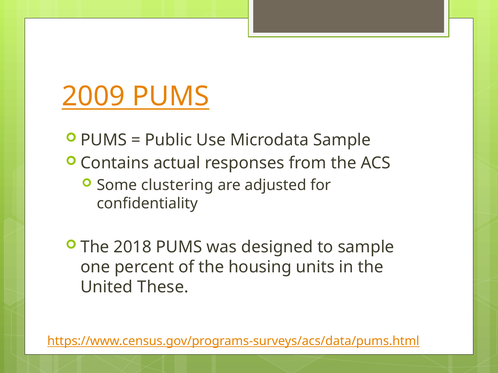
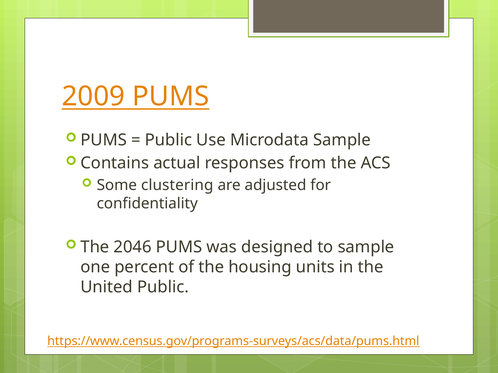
2018: 2018 -> 2046 (133, 247)
United These: These -> Public (163, 287)
